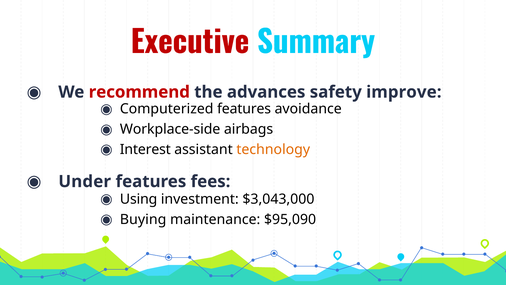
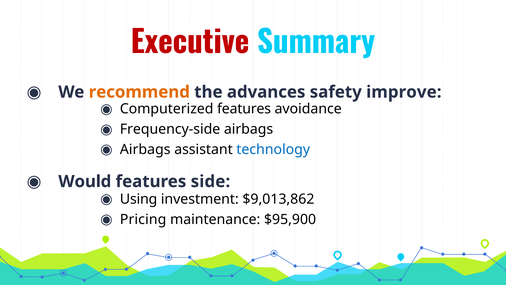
recommend colour: red -> orange (139, 92)
Workplace-side: Workplace-side -> Frequency-side (170, 129)
Interest: Interest -> Airbags (145, 149)
technology colour: orange -> blue (273, 149)
Under: Under -> Would (85, 181)
fees: fees -> side (210, 181)
$3,043,000: $3,043,000 -> $9,013,862 (278, 199)
Buying: Buying -> Pricing (143, 219)
$95,090: $95,090 -> $95,900 (290, 219)
